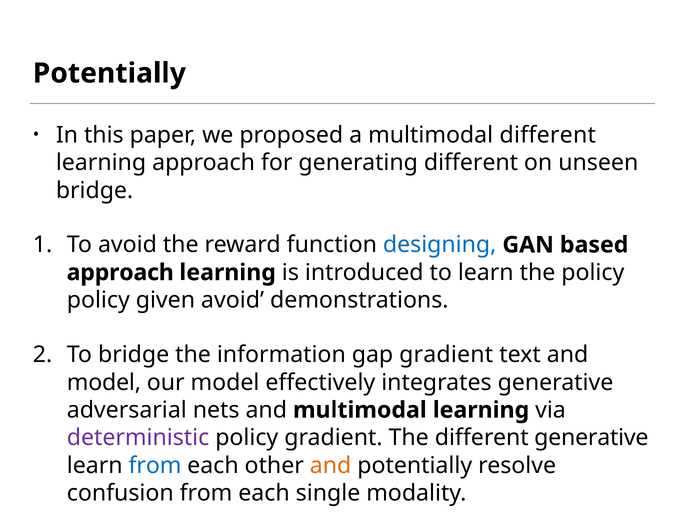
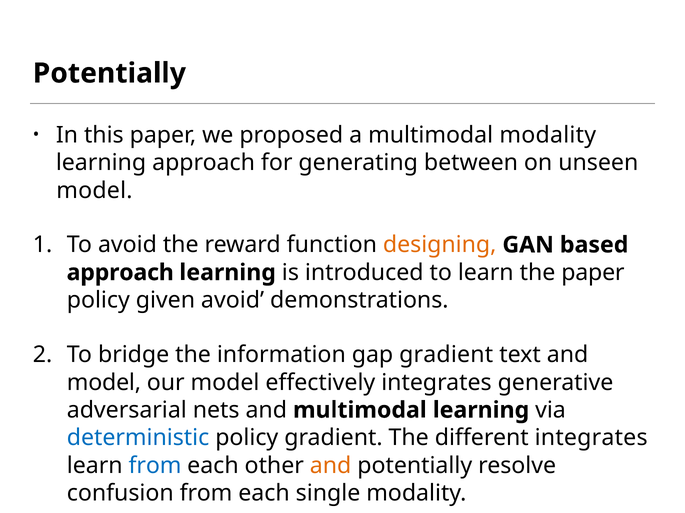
multimodal different: different -> modality (548, 135)
generating different: different -> between (471, 163)
bridge: bridge -> model (94, 191)
designing colour: blue -> orange (440, 245)
the policy: policy -> paper (593, 273)
deterministic colour: purple -> blue (138, 438)
different generative: generative -> integrates (591, 438)
